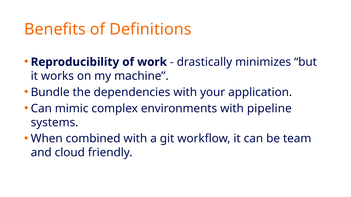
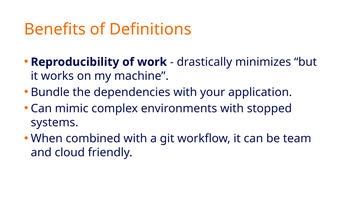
pipeline: pipeline -> stopped (269, 109)
